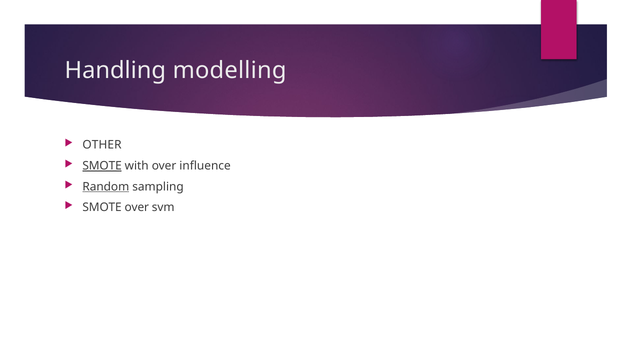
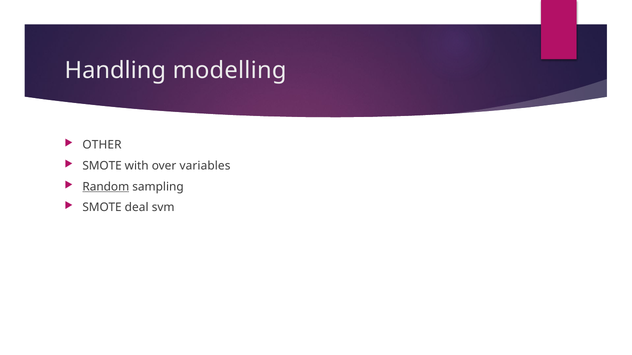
SMOTE underline: present -> none (102, 166)
influence: influence -> variables (205, 166)
SMOTE over: over -> deal (137, 208)
